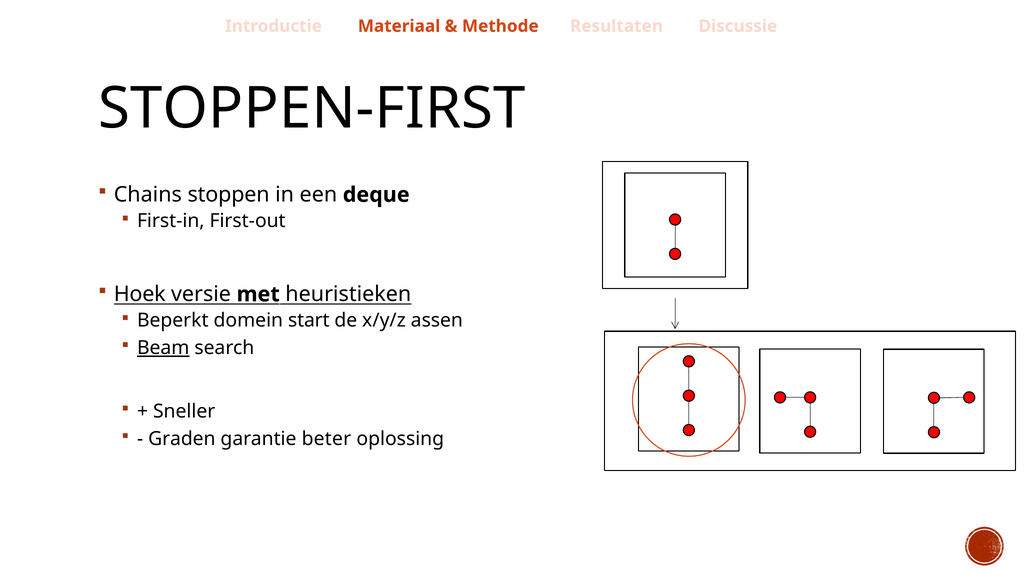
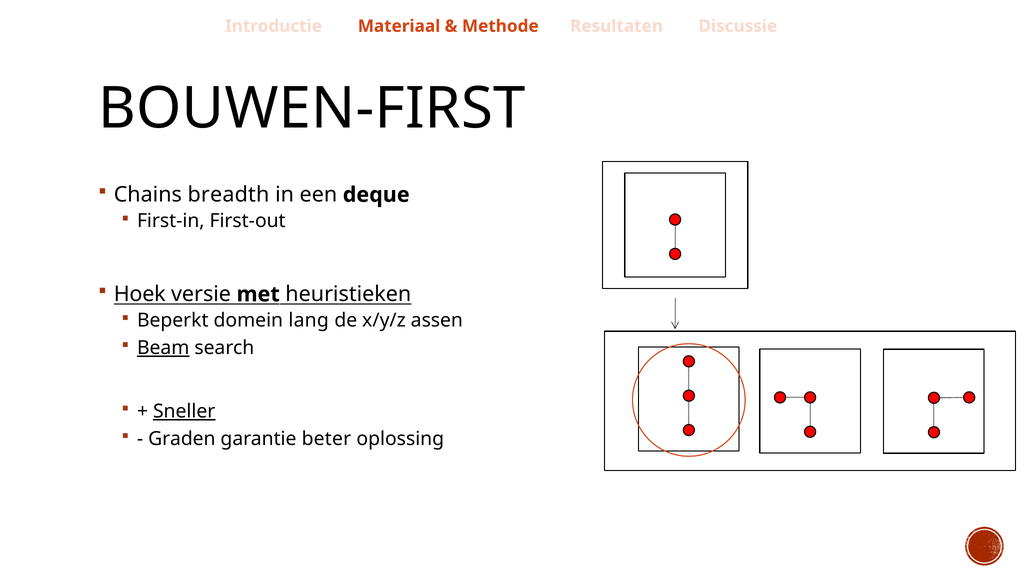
STOPPEN-FIRST: STOPPEN-FIRST -> BOUWEN-FIRST (312, 109)
stoppen: stoppen -> breadth (228, 195)
start: start -> lang (309, 321)
Sneller underline: none -> present (184, 412)
